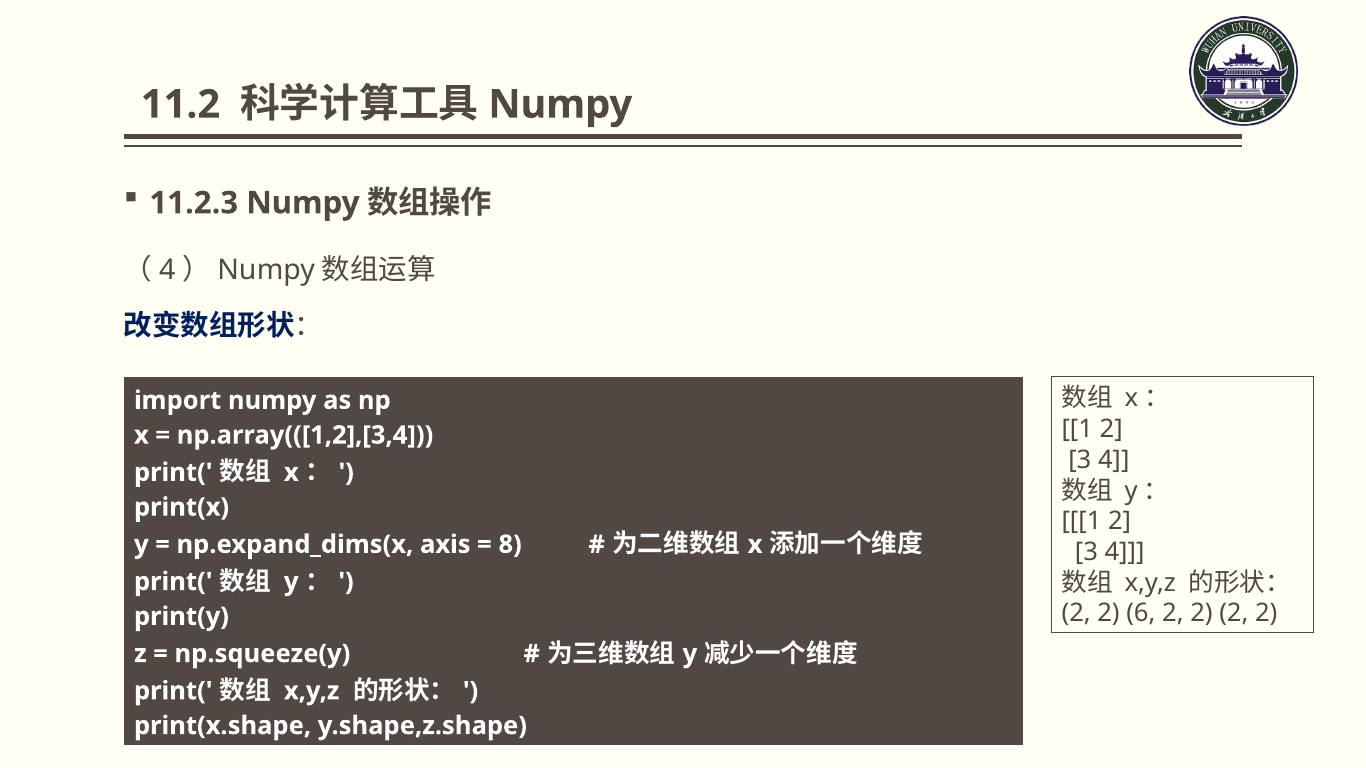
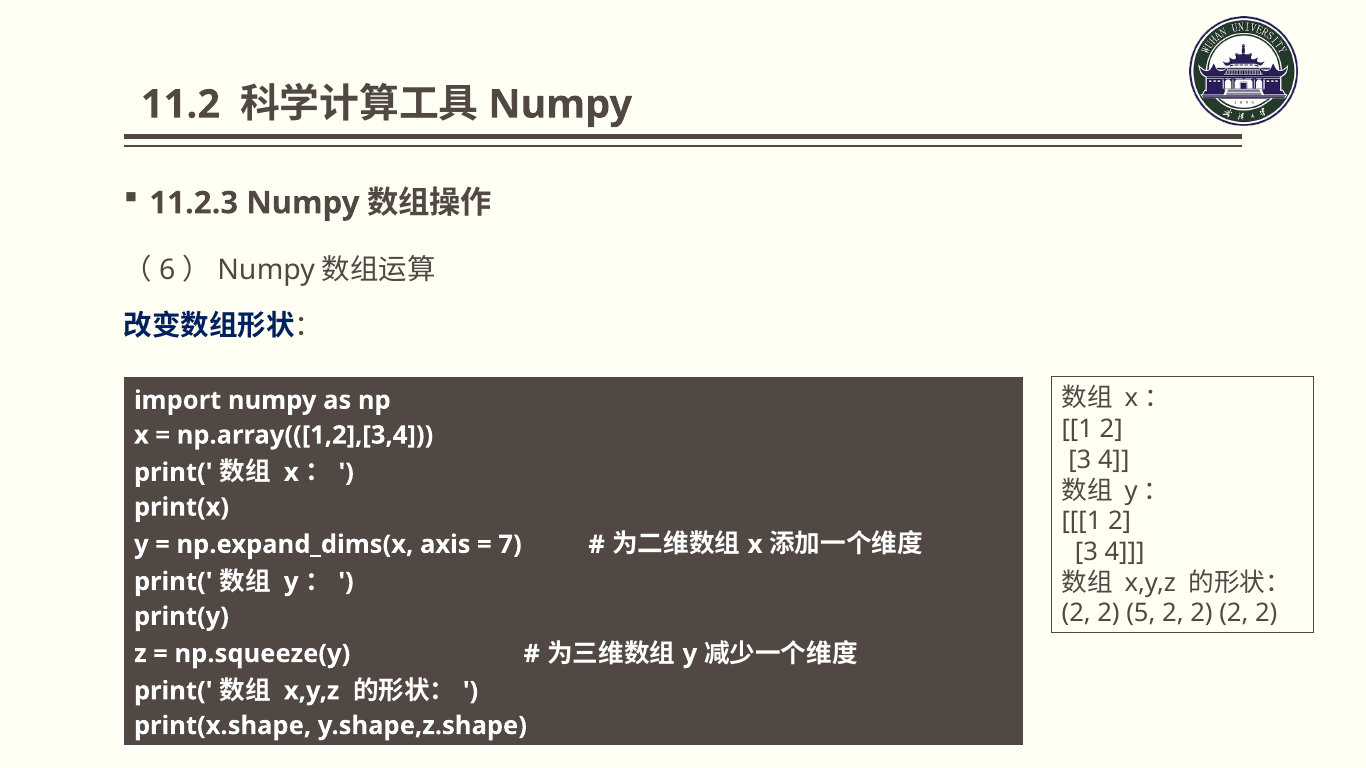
4: 4 -> 6 (167, 270)
8: 8 -> 7 (510, 545)
6: 6 -> 5 (1141, 614)
